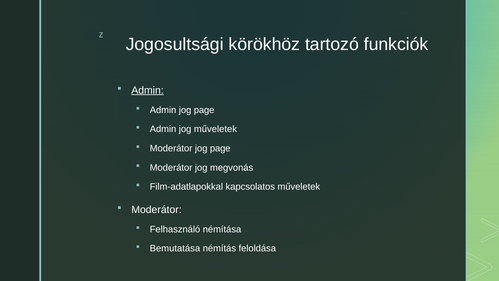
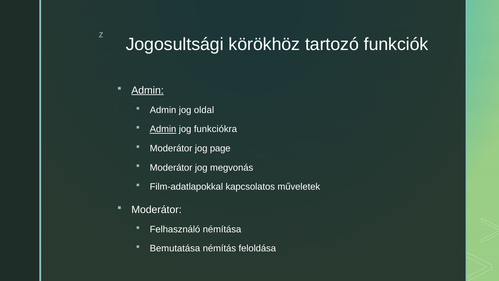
Admin jog page: page -> oldal (204, 110)
Admin underline: none -> present (163, 129)
jog műveletek: műveletek -> funkciókra (215, 129)
